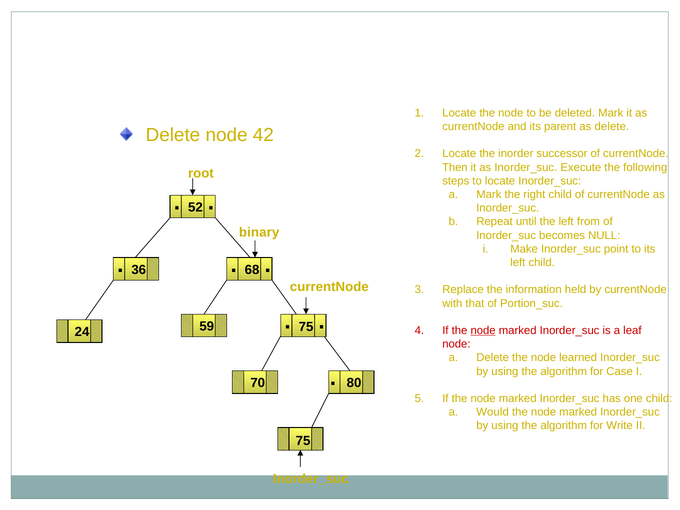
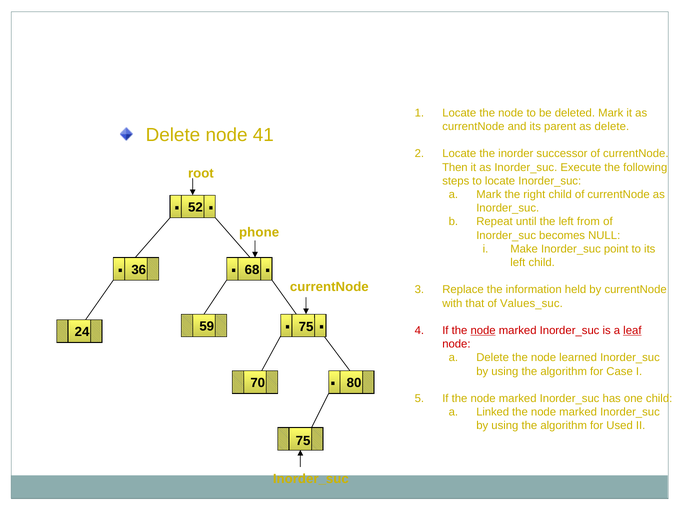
42: 42 -> 41 (263, 135)
binary: binary -> phone (259, 232)
Portion_suc: Portion_suc -> Values_suc (531, 303)
leaf underline: none -> present (632, 331)
Would: Would -> Linked (493, 412)
Write: Write -> Used (620, 426)
